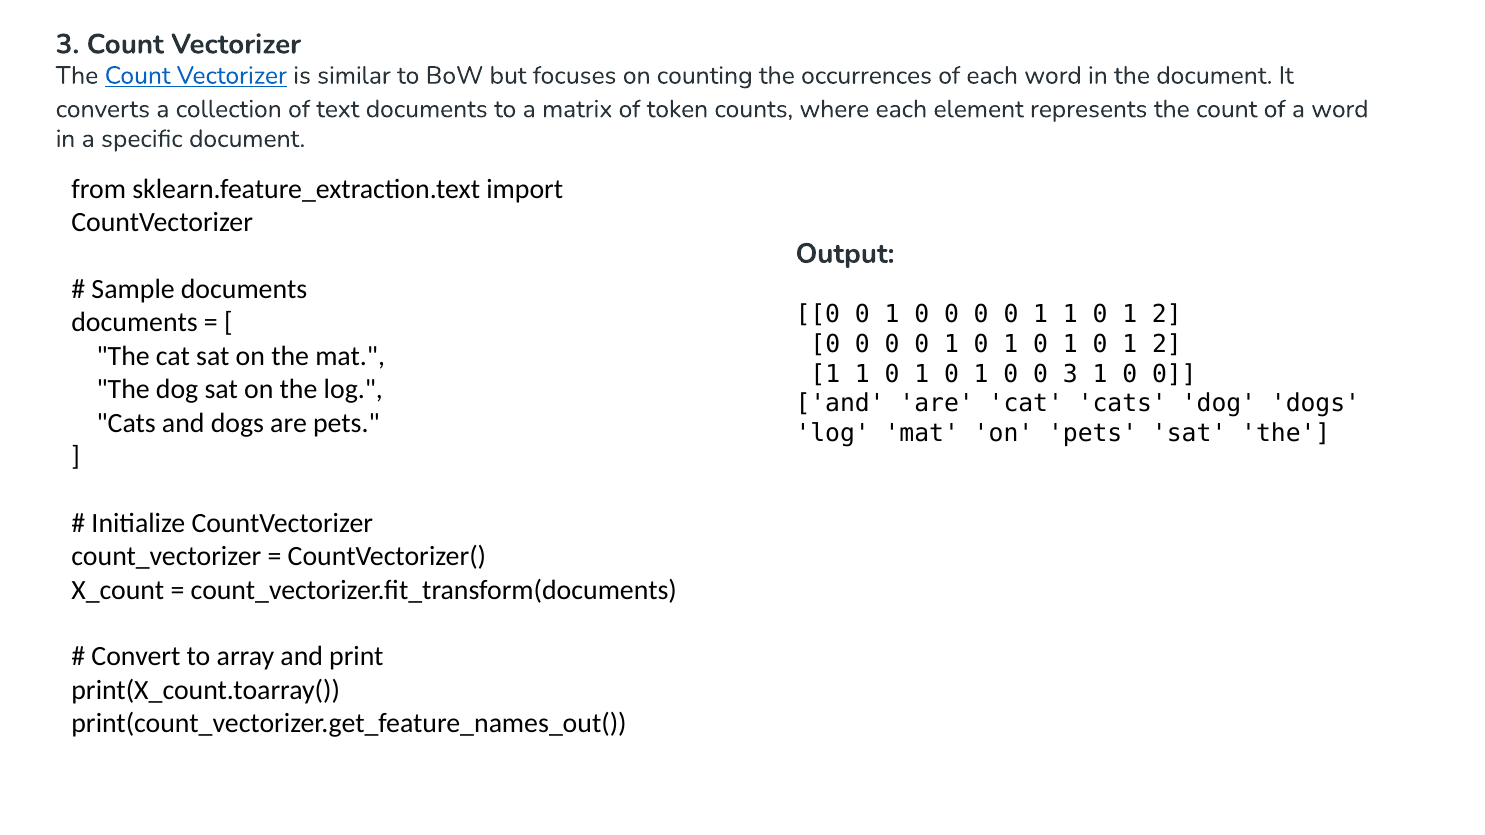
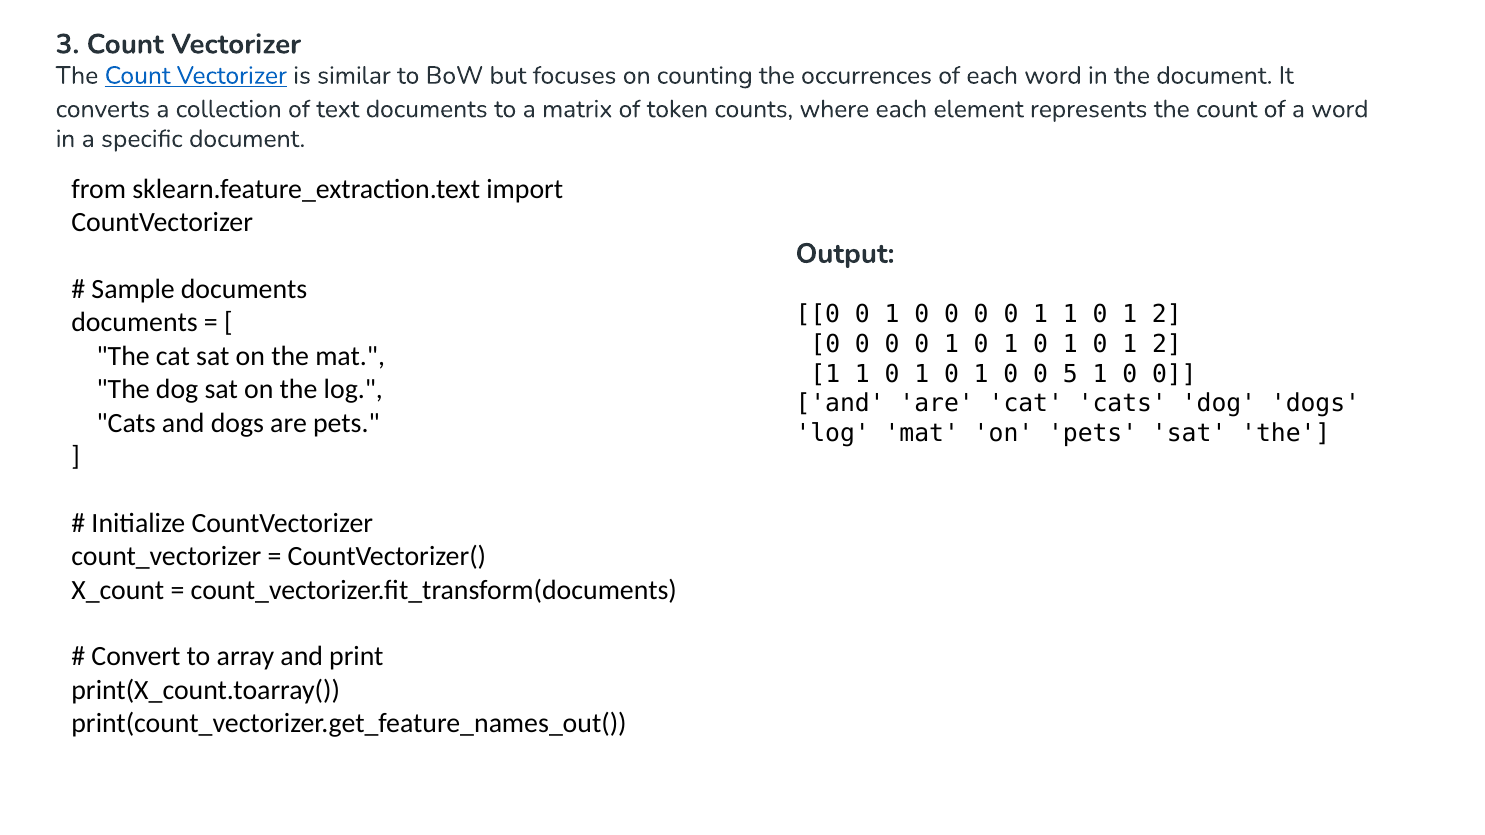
0 3: 3 -> 5 (1070, 374)
